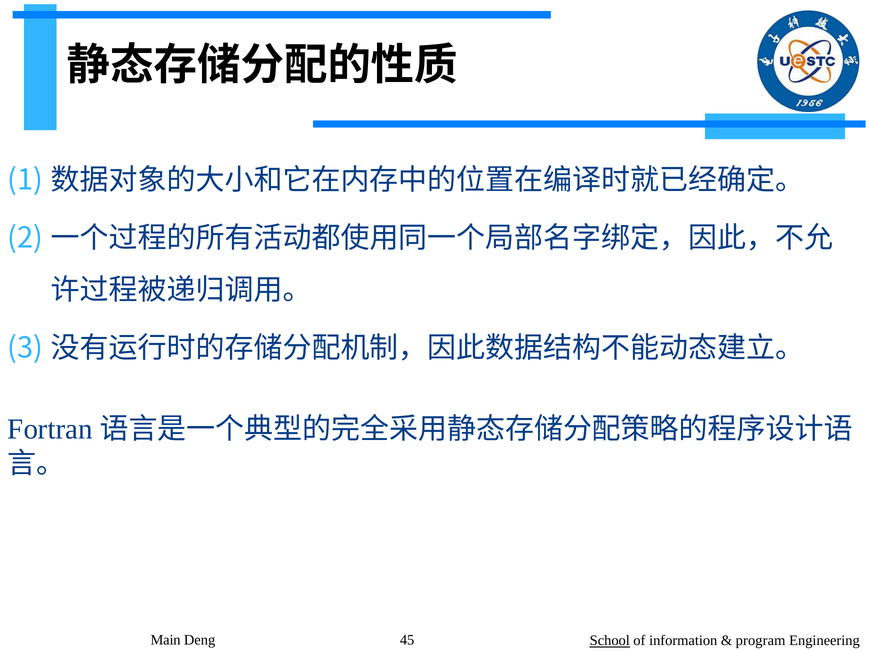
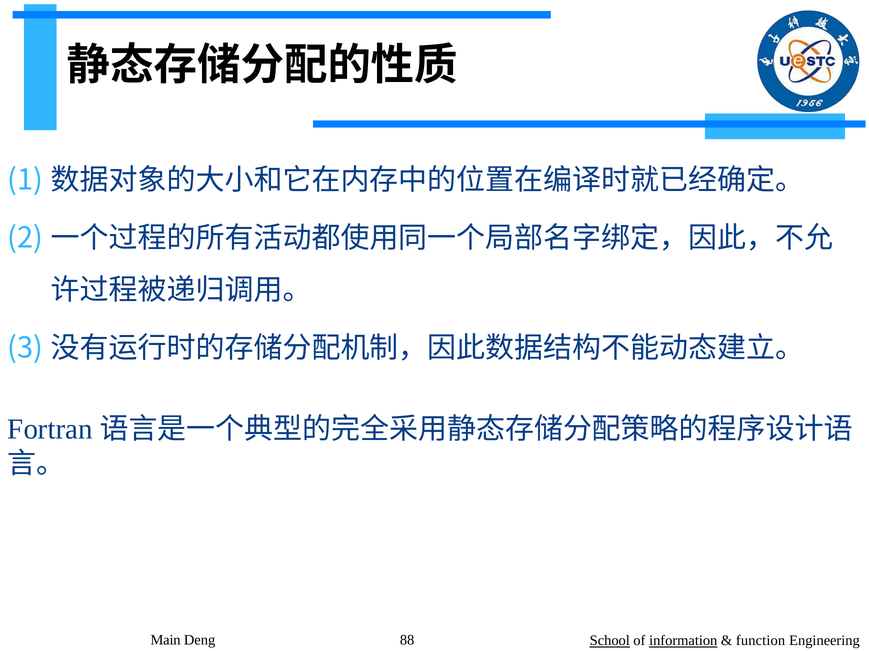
45: 45 -> 88 (407, 641)
information underline: none -> present (683, 641)
program: program -> function (761, 641)
